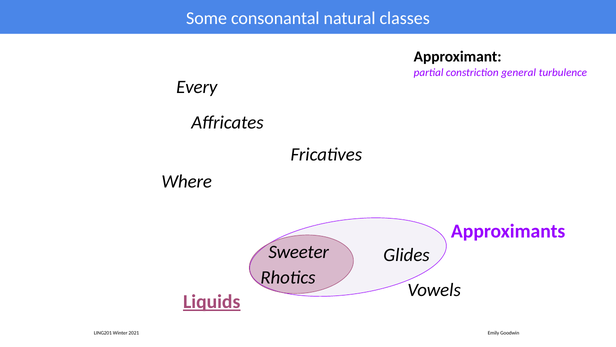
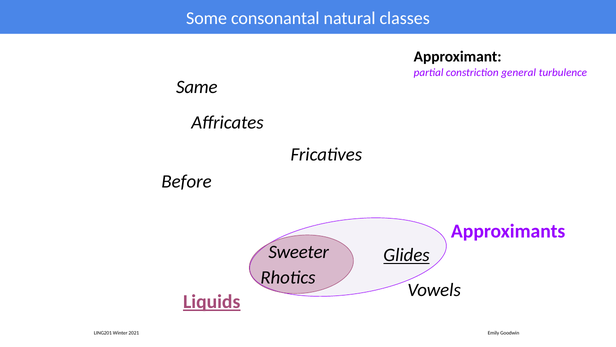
Every: Every -> Same (197, 87)
Where: Where -> Before (187, 181)
Glides underline: none -> present (406, 255)
